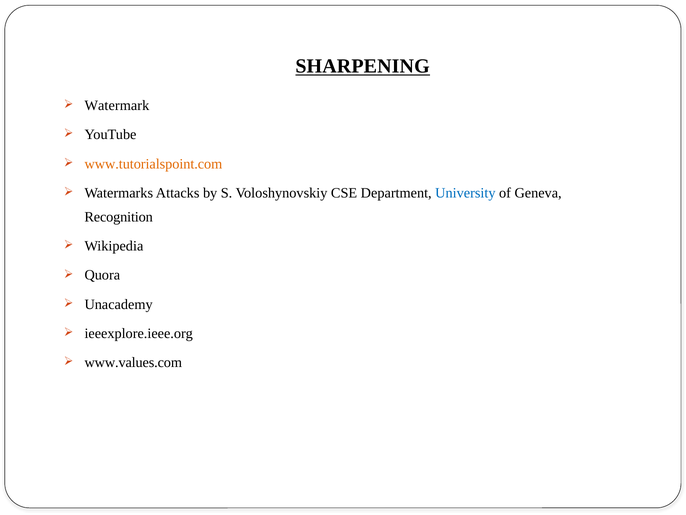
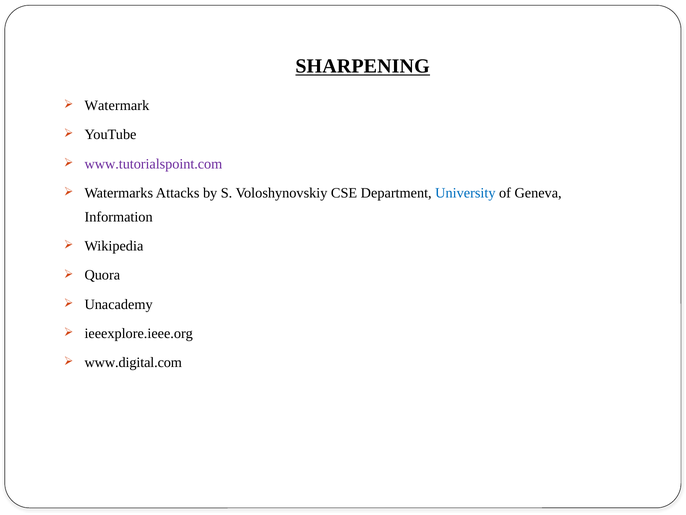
www.tutorialspoint.com colour: orange -> purple (153, 164)
Recognition: Recognition -> Information (119, 217)
www.values.com: www.values.com -> www.digital.com (133, 362)
